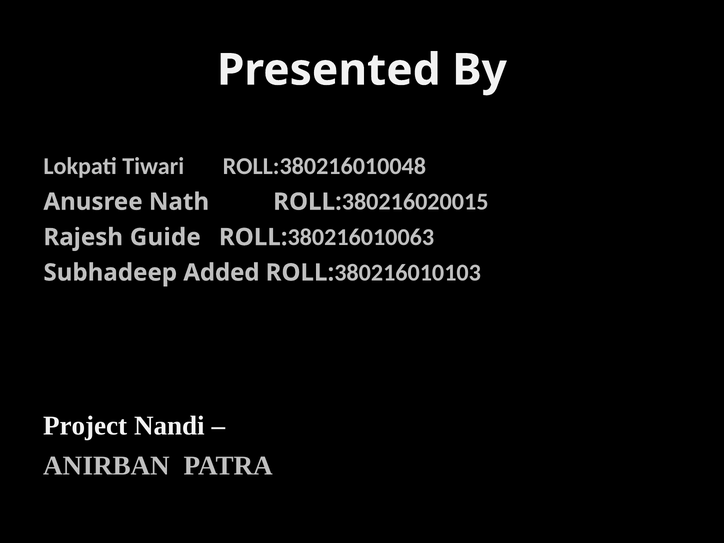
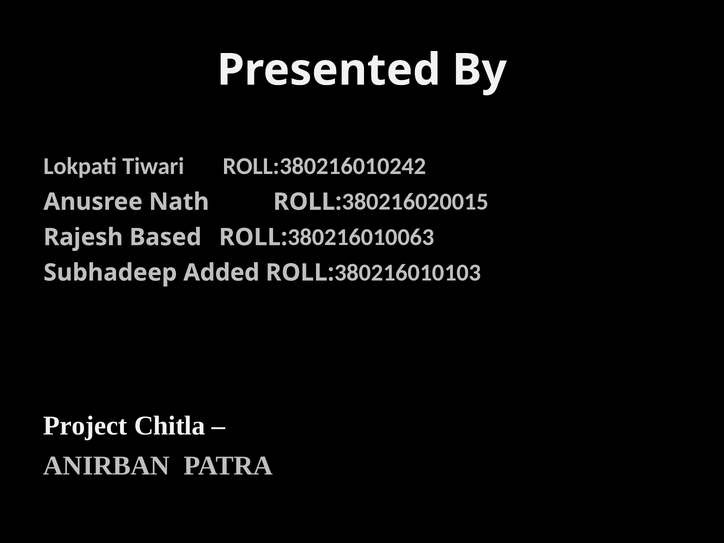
ROLL:380216010048: ROLL:380216010048 -> ROLL:380216010242 (324, 166)
Guide: Guide -> Based (165, 237)
Nandi: Nandi -> Chitla (170, 426)
